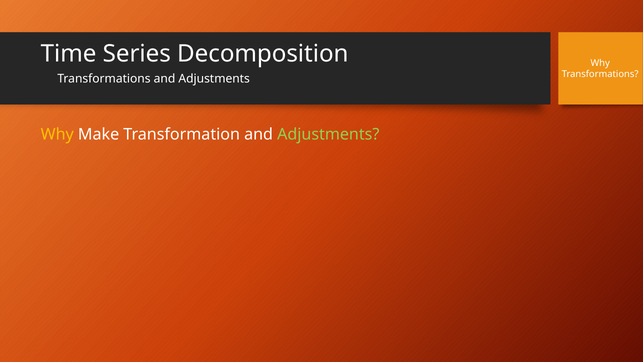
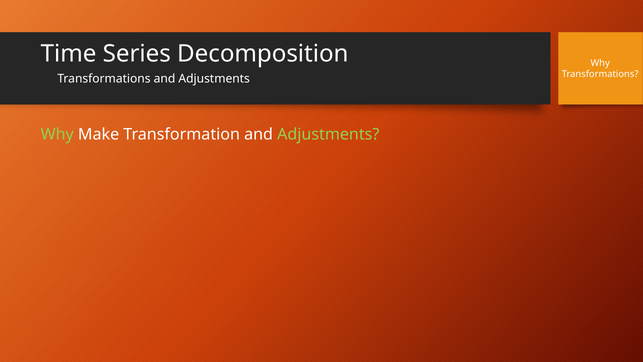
Why colour: yellow -> light green (57, 134)
